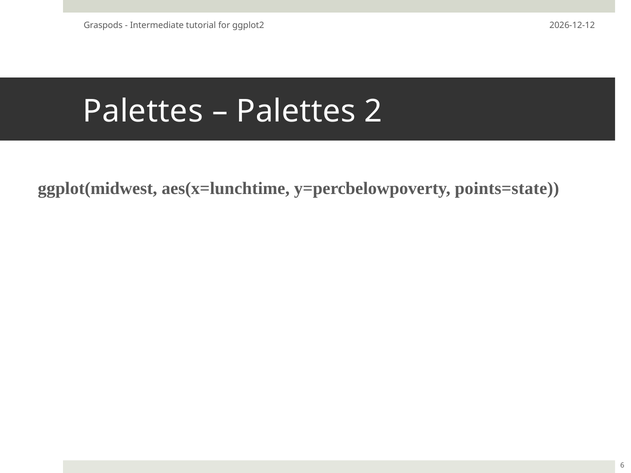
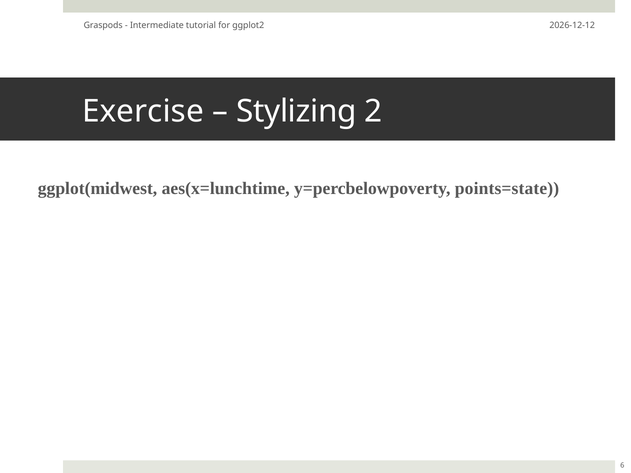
Palettes: Palettes -> Exercise (143, 111)
Palettes: Palettes -> Stylizing (296, 111)
